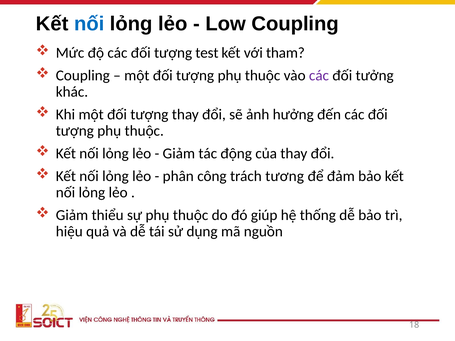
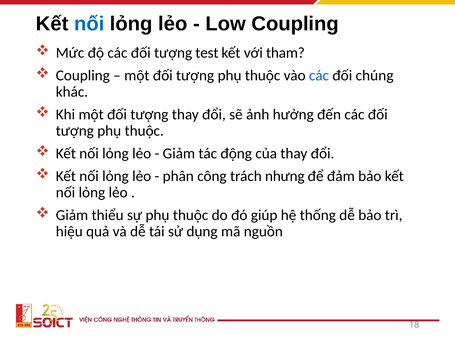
các colour: purple -> blue (319, 75)
tưởng: tưởng -> chúng (375, 75)
tương: tương -> nhưng (285, 176)
